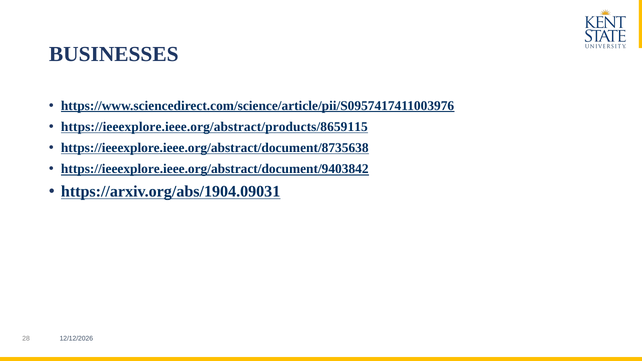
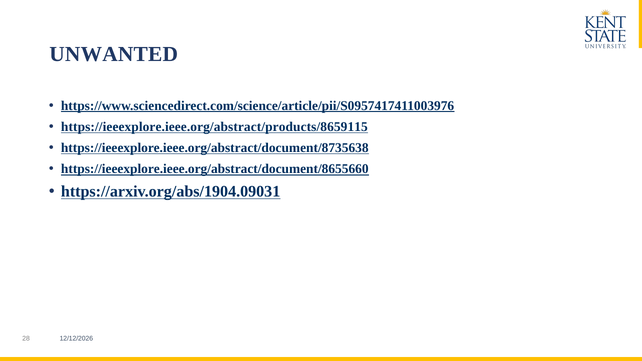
BUSINESSES: BUSINESSES -> UNWANTED (114, 54)
https://ieeexplore.ieee.org/abstract/document/9403842: https://ieeexplore.ieee.org/abstract/document/9403842 -> https://ieeexplore.ieee.org/abstract/document/8655660 (215, 169)
